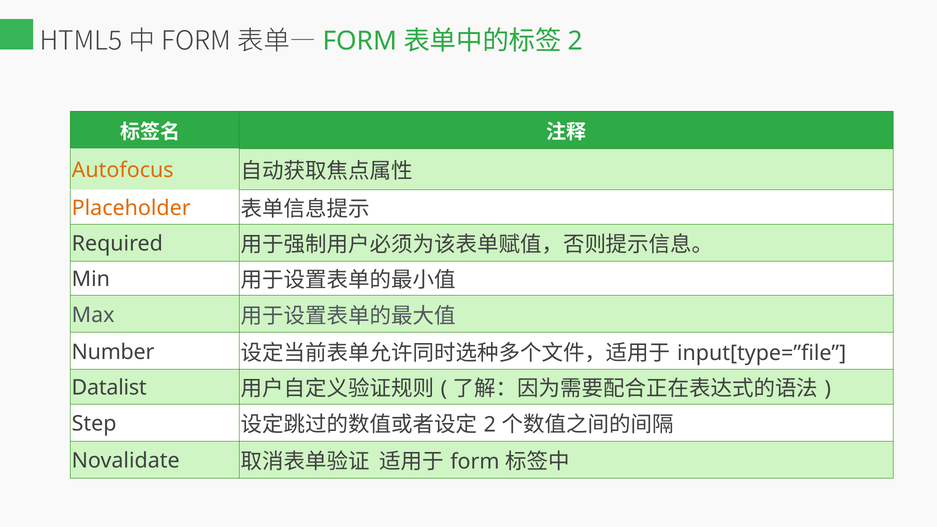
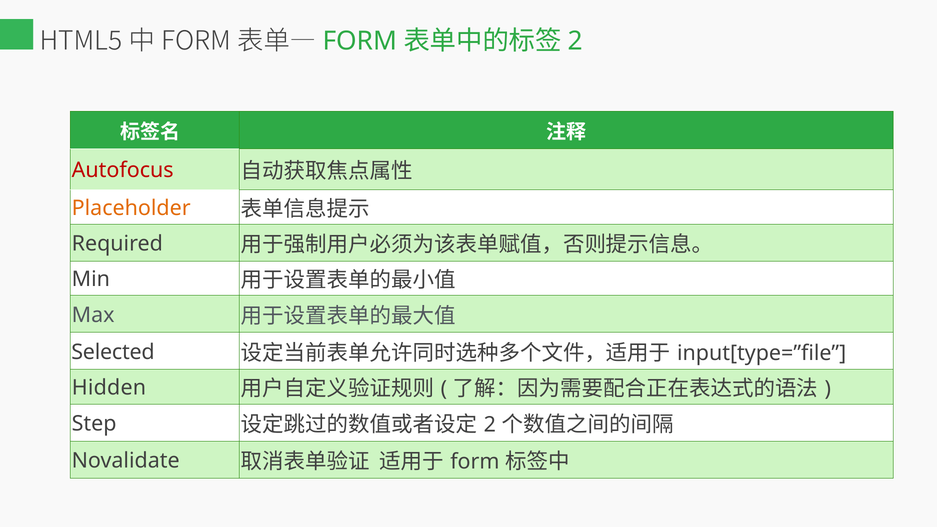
Autofocus colour: orange -> red (123, 170)
Number: Number -> Selected (113, 352)
Datalist: Datalist -> Hidden (109, 388)
